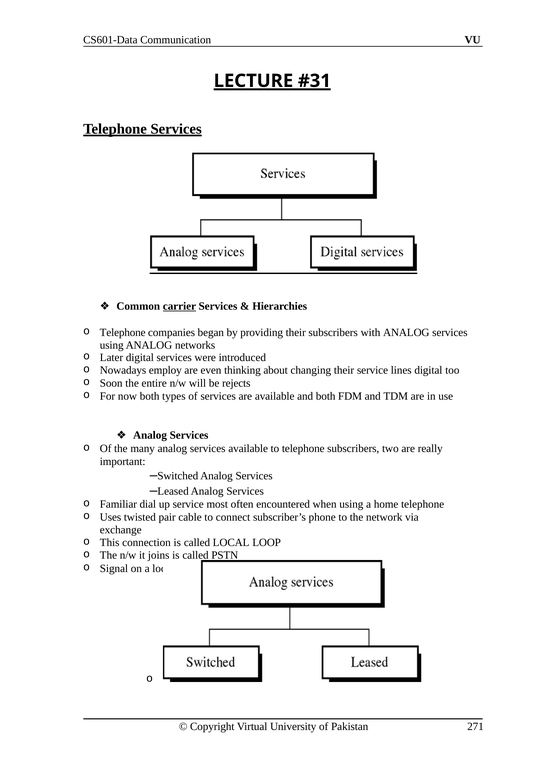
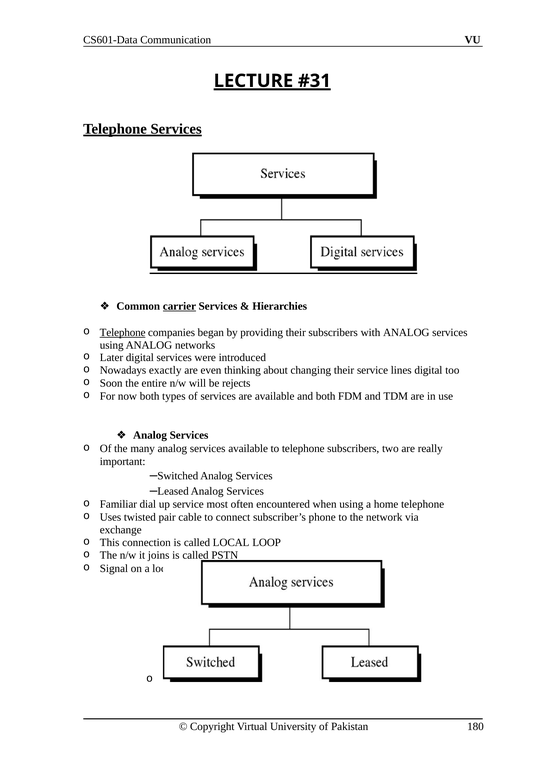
Telephone underline: none -> present (123, 332)
employ: employ -> exactly (165, 370)
271: 271 -> 180 (475, 726)
